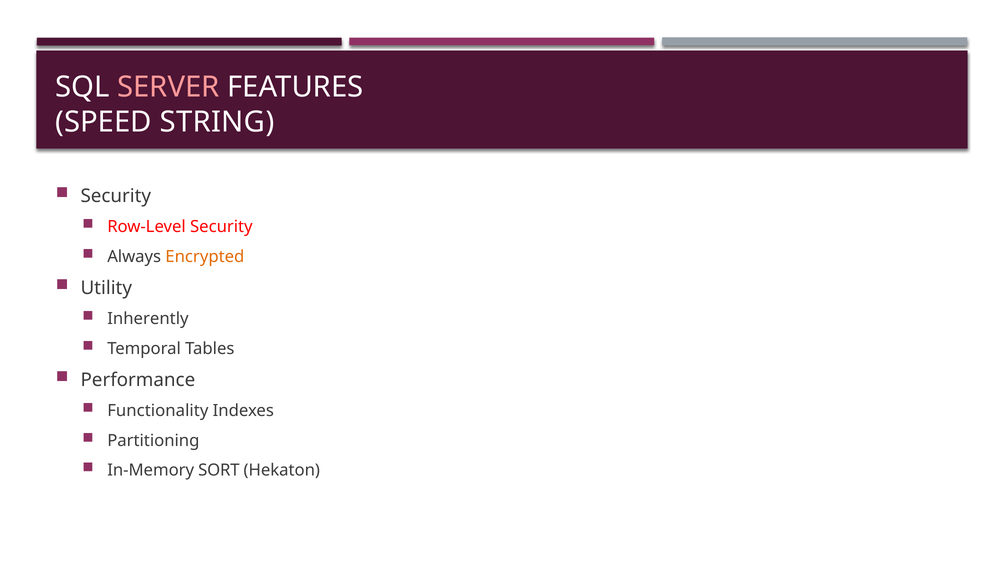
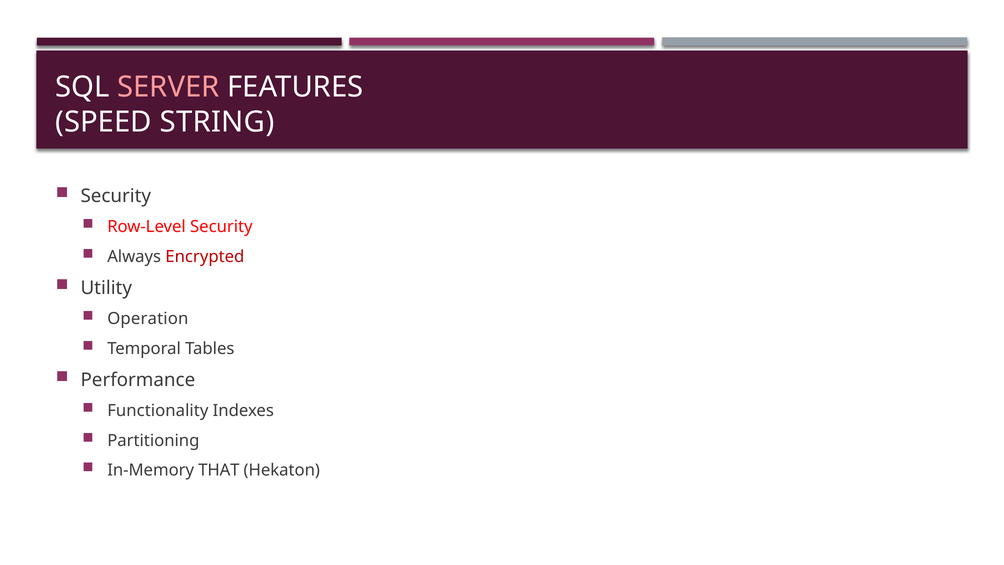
Encrypted colour: orange -> red (205, 256)
Inherently: Inherently -> Operation (148, 319)
SORT: SORT -> THAT (219, 470)
